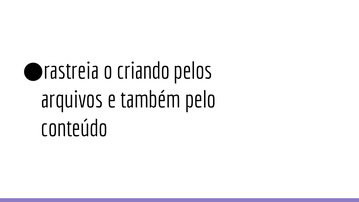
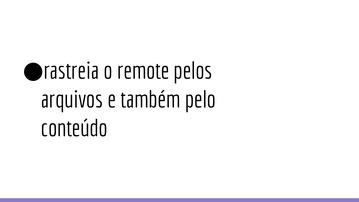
criando: criando -> remote (143, 71)
